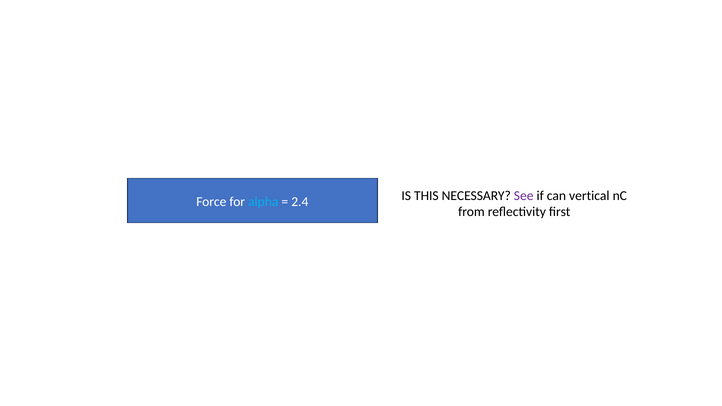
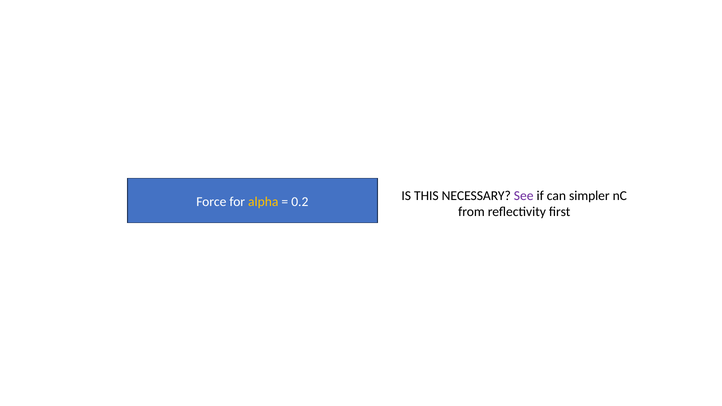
alpha colour: light blue -> yellow (263, 202)
2.4: 2.4 -> 0.2 (300, 202)
vertical: vertical -> simpler (589, 196)
